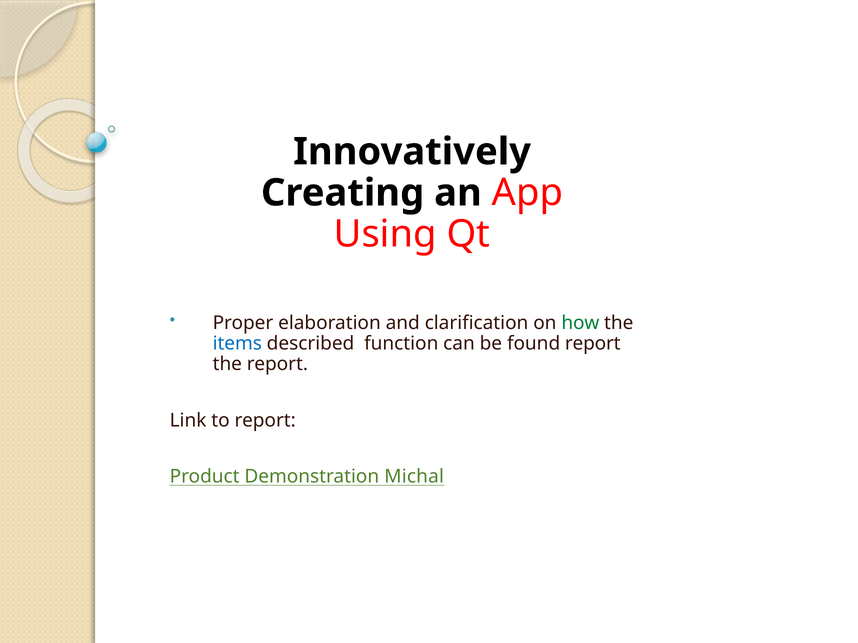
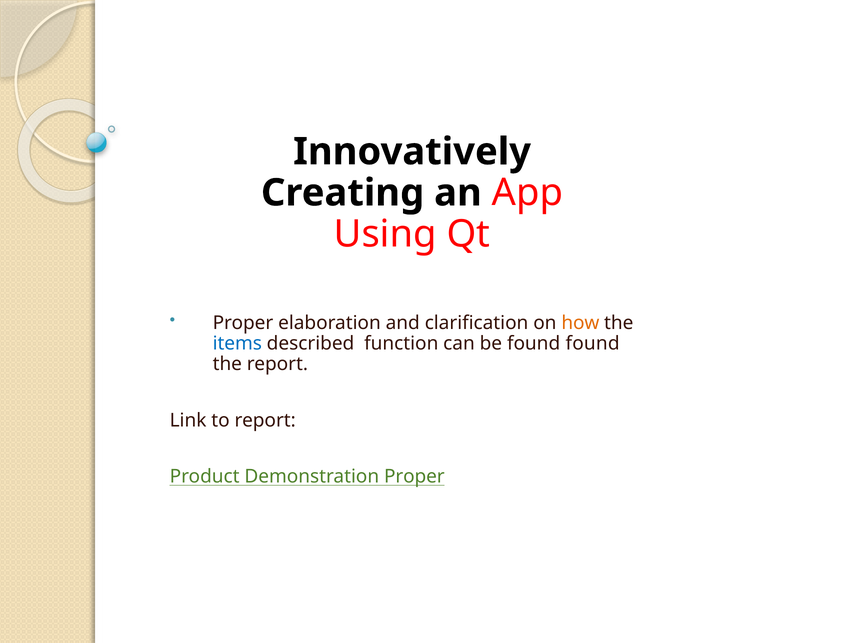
how colour: green -> orange (580, 323)
found report: report -> found (593, 344)
Demonstration Michal: Michal -> Proper (414, 477)
